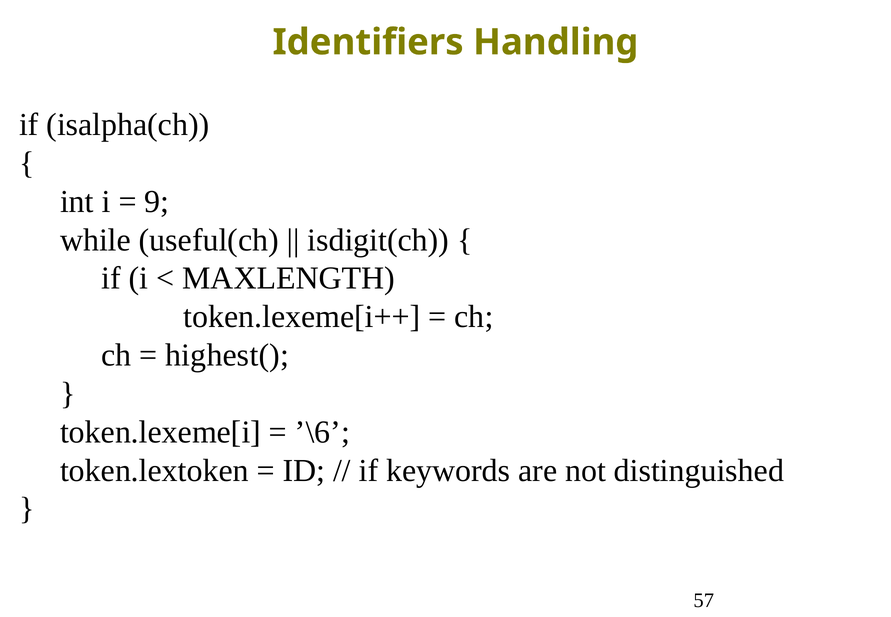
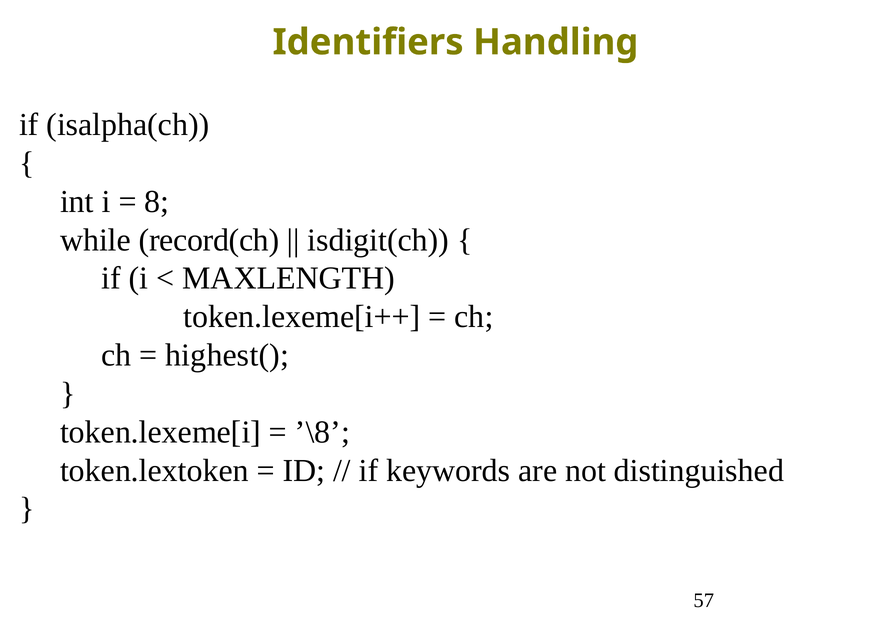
9: 9 -> 8 (157, 202)
useful(ch: useful(ch -> record(ch (209, 240)
’\6: ’\6 -> ’\8 (322, 432)
